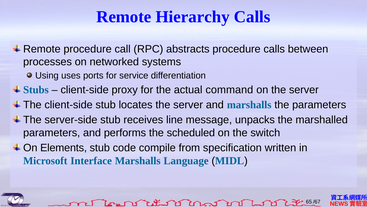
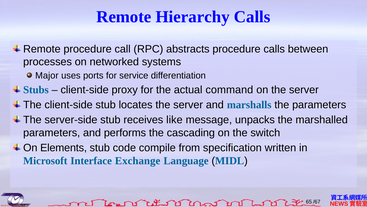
Using: Using -> Major (47, 75)
line: line -> like (174, 120)
scheduled: scheduled -> cascading (191, 132)
Interface Marshalls: Marshalls -> Exchange (138, 160)
